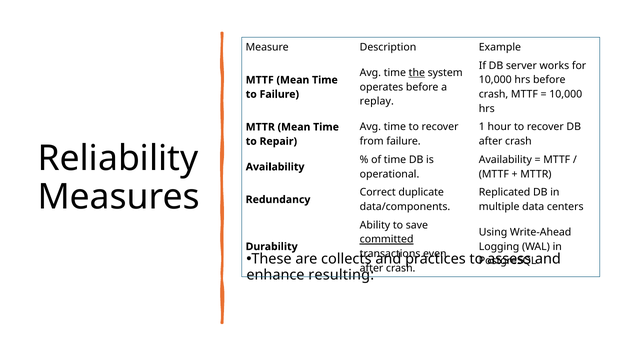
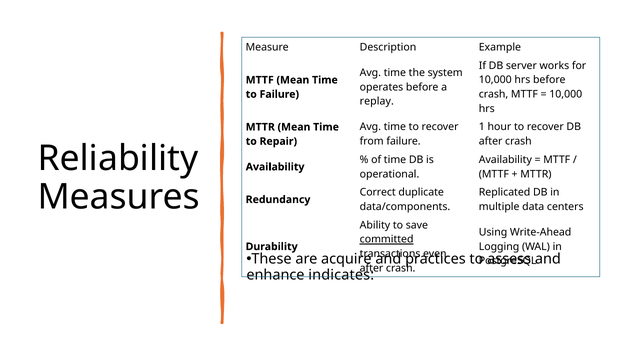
the underline: present -> none (417, 73)
collects: collects -> acquire (346, 259)
resulting: resulting -> indicates (341, 275)
